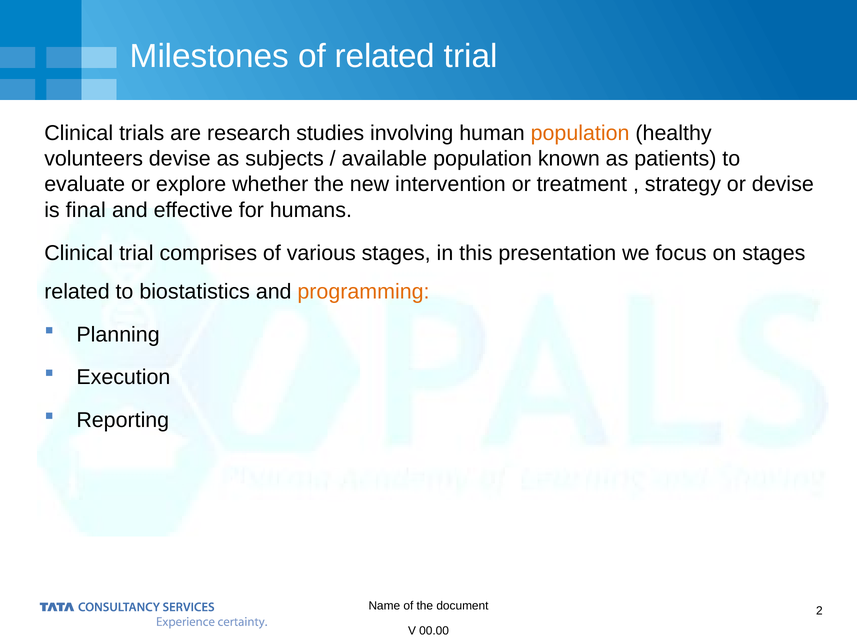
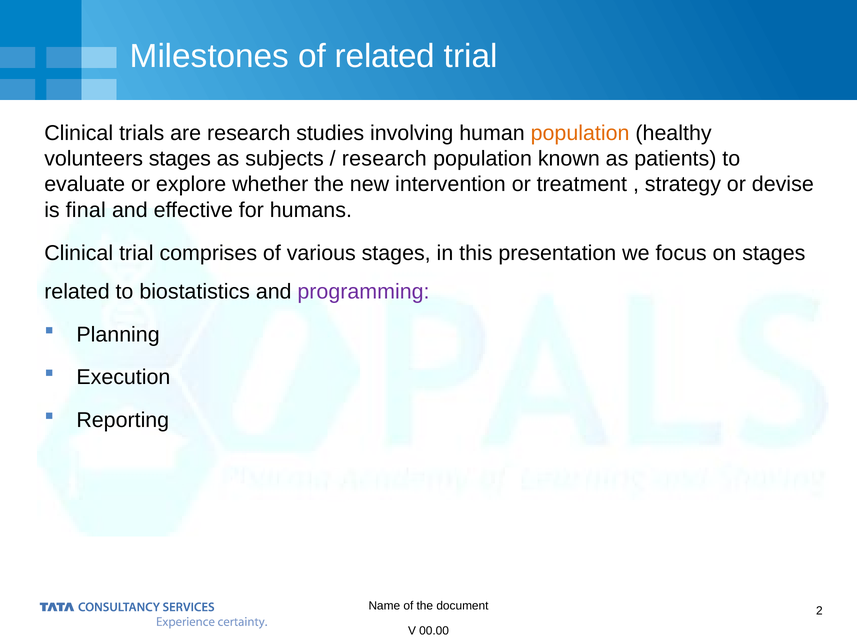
volunteers devise: devise -> stages (180, 159)
available: available -> research (384, 159)
programming colour: orange -> purple (364, 291)
